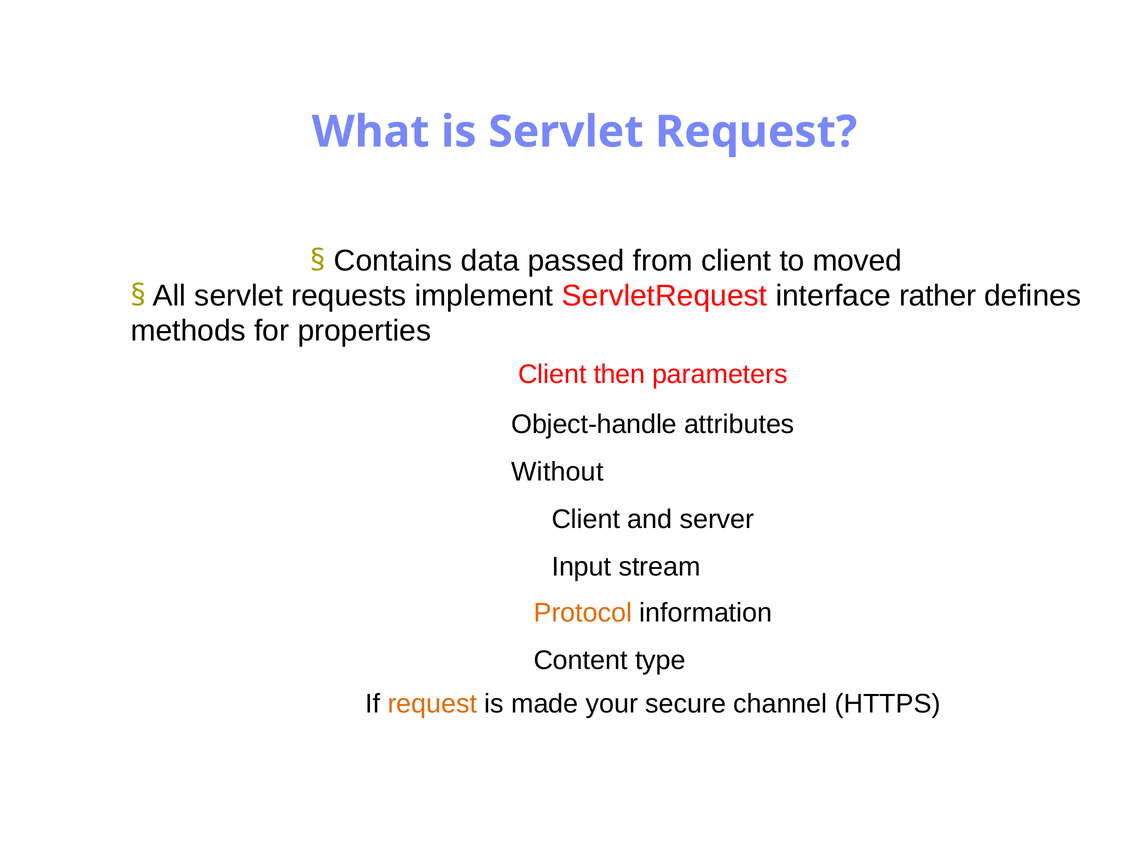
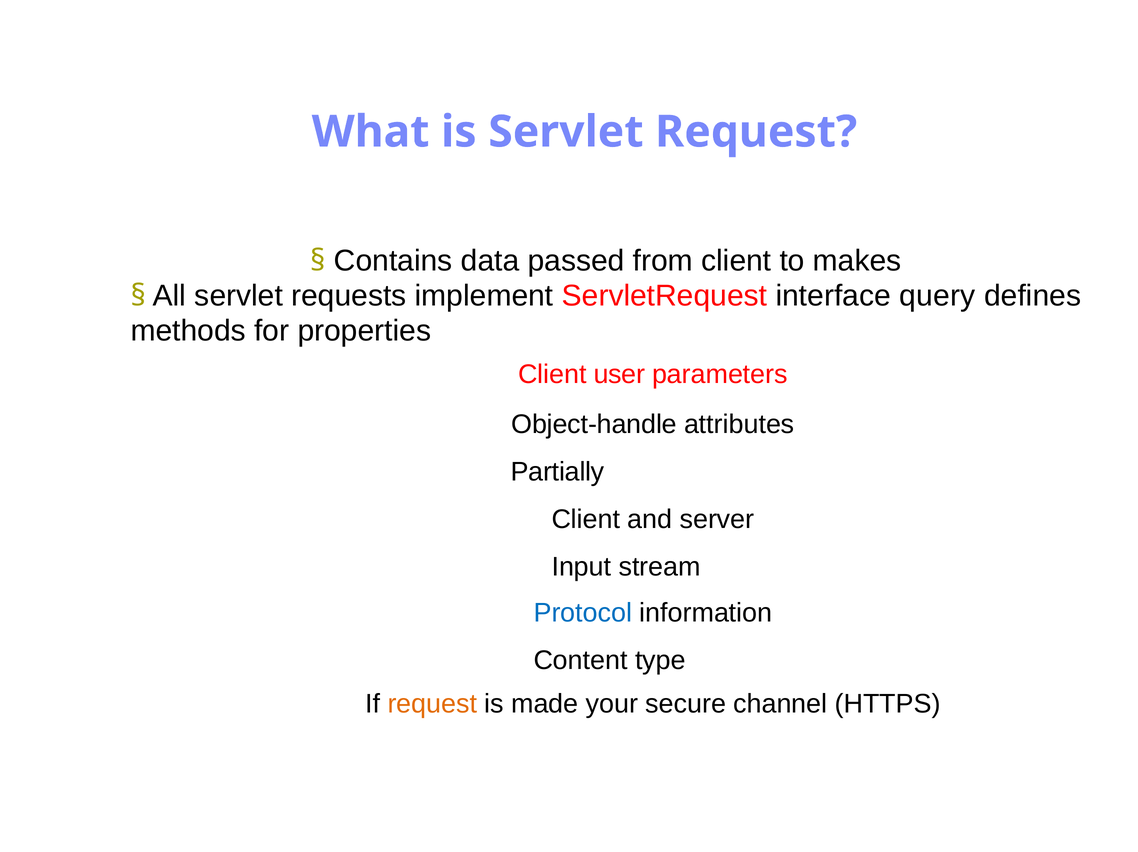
moved: moved -> makes (857, 261)
rather: rather -> query (937, 296)
then: then -> user (619, 375)
Without: Without -> Partially (558, 472)
Protocol colour: orange -> blue (583, 613)
